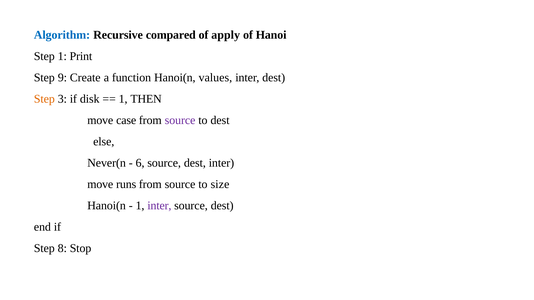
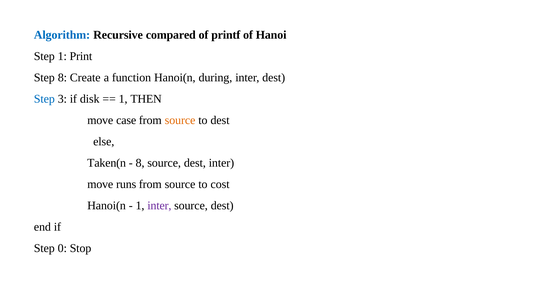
apply: apply -> printf (226, 35)
Step 9: 9 -> 8 (62, 78)
values: values -> during (215, 78)
Step colour: orange -> blue (44, 99)
source colour: purple -> orange (180, 121)
Never(n: Never(n -> Taken(n (107, 163)
6: 6 -> 8 (140, 163)
size: size -> cost (220, 185)
8: 8 -> 0 (62, 249)
